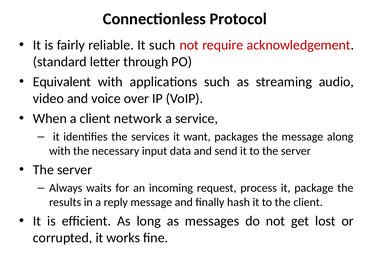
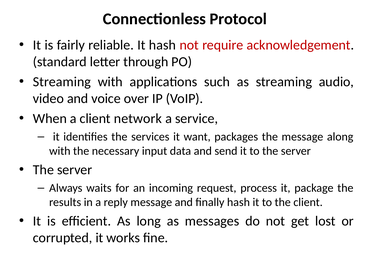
It such: such -> hash (162, 45)
Equivalent: Equivalent -> Streaming (62, 82)
